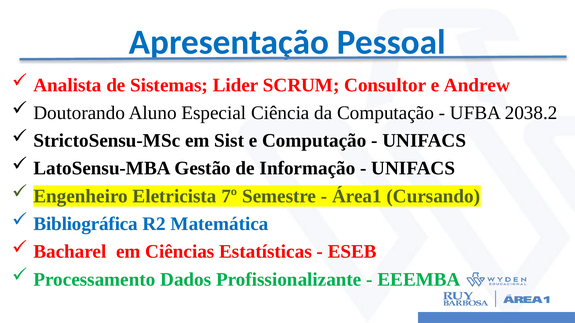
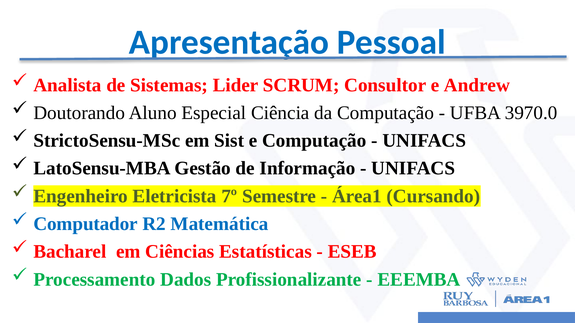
2038.2: 2038.2 -> 3970.0 (531, 113)
Bibliográfica: Bibliográfica -> Computador (86, 224)
